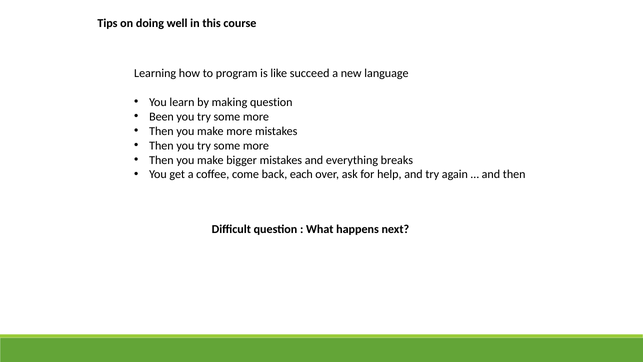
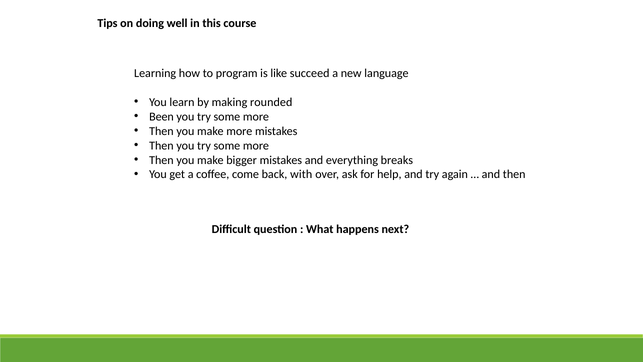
making question: question -> rounded (271, 102)
each: each -> with (301, 174)
